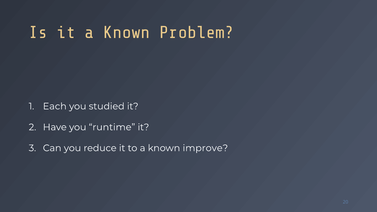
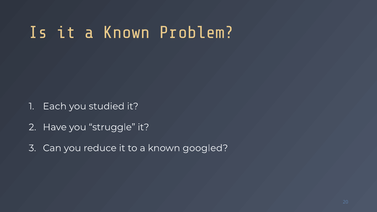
runtime: runtime -> struggle (112, 127)
improve: improve -> googled (205, 148)
